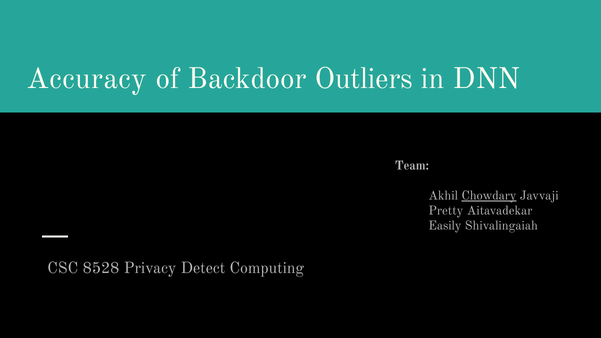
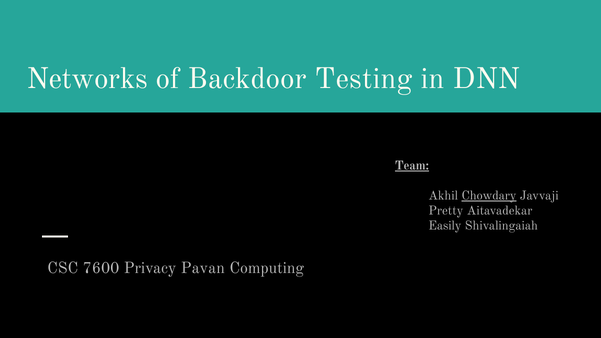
Accuracy: Accuracy -> Networks (87, 79)
Outliers: Outliers -> Testing (364, 79)
Team underline: none -> present (412, 166)
8528: 8528 -> 7600 (101, 268)
Detect: Detect -> Pavan (203, 268)
